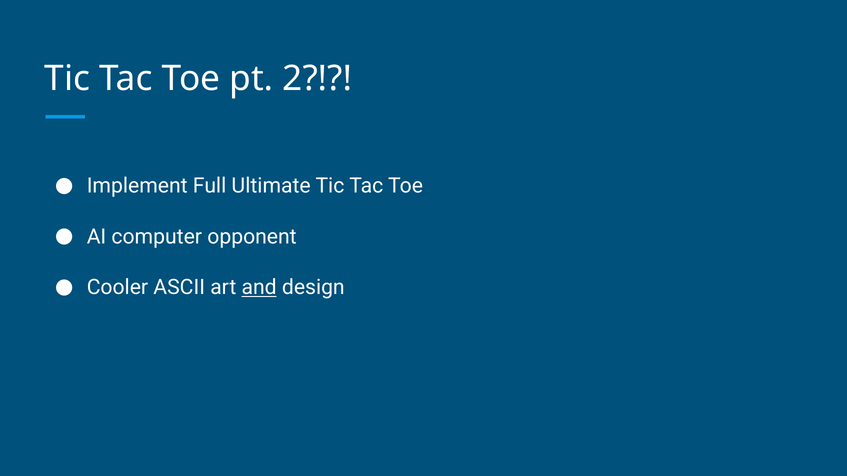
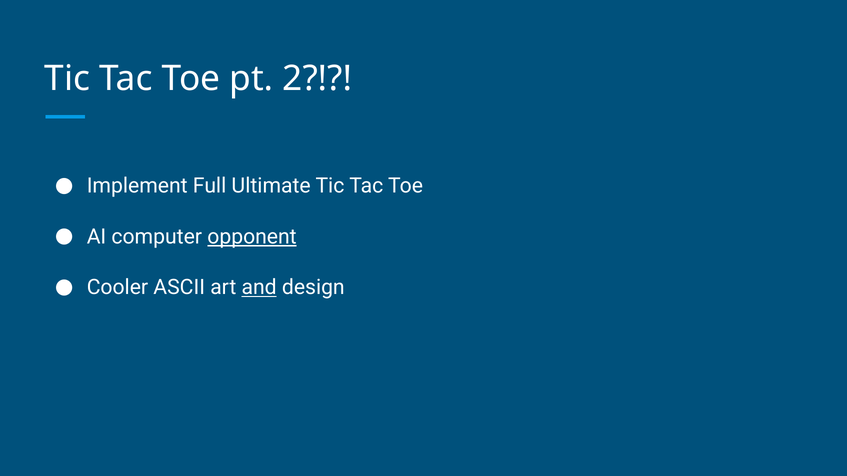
opponent underline: none -> present (252, 237)
